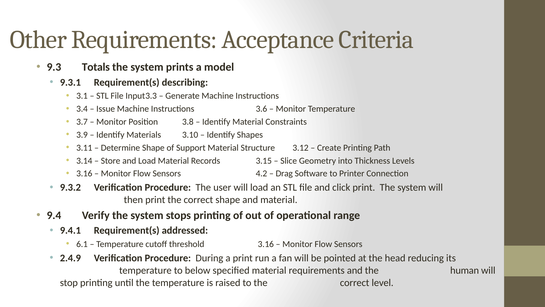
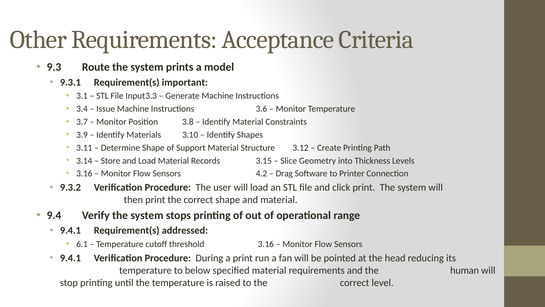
Totals: Totals -> Route (96, 67)
describing: describing -> important (185, 82)
2.4.9: 2.4.9 -> 9.4.1 (70, 258)
